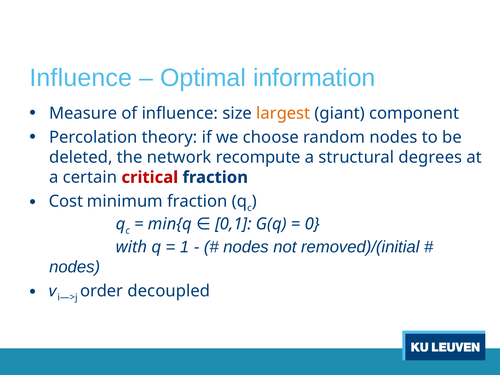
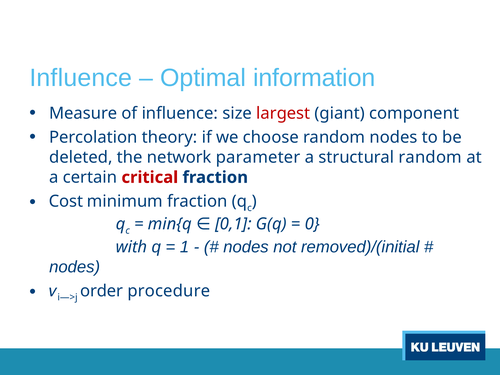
largest colour: orange -> red (283, 113)
recompute: recompute -> parameter (258, 157)
structural degrees: degrees -> random (430, 157)
decoupled: decoupled -> procedure (169, 291)
